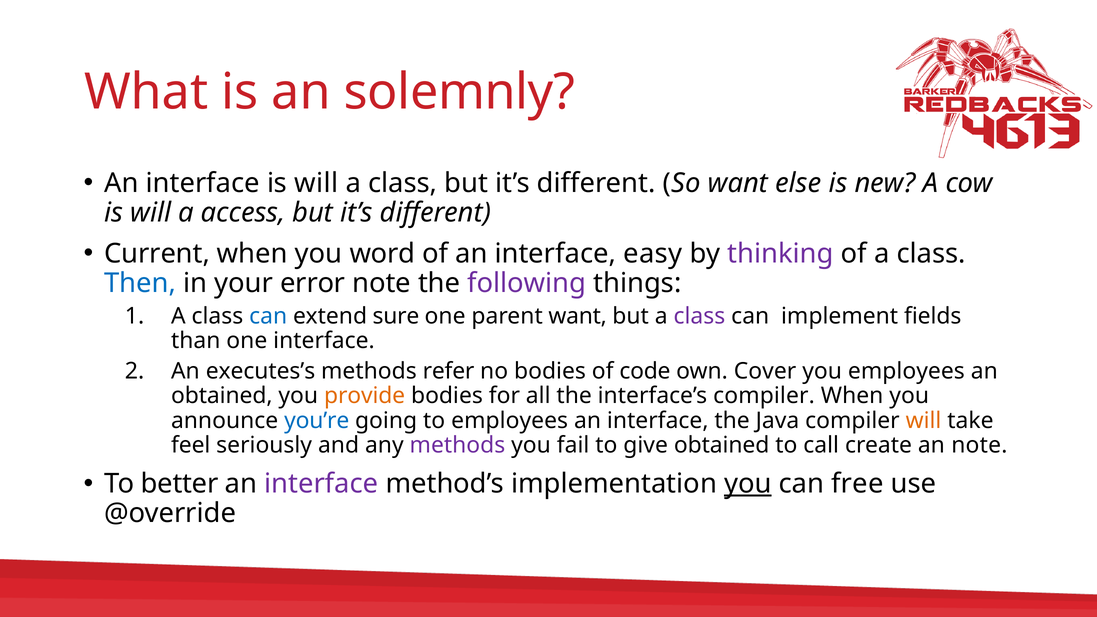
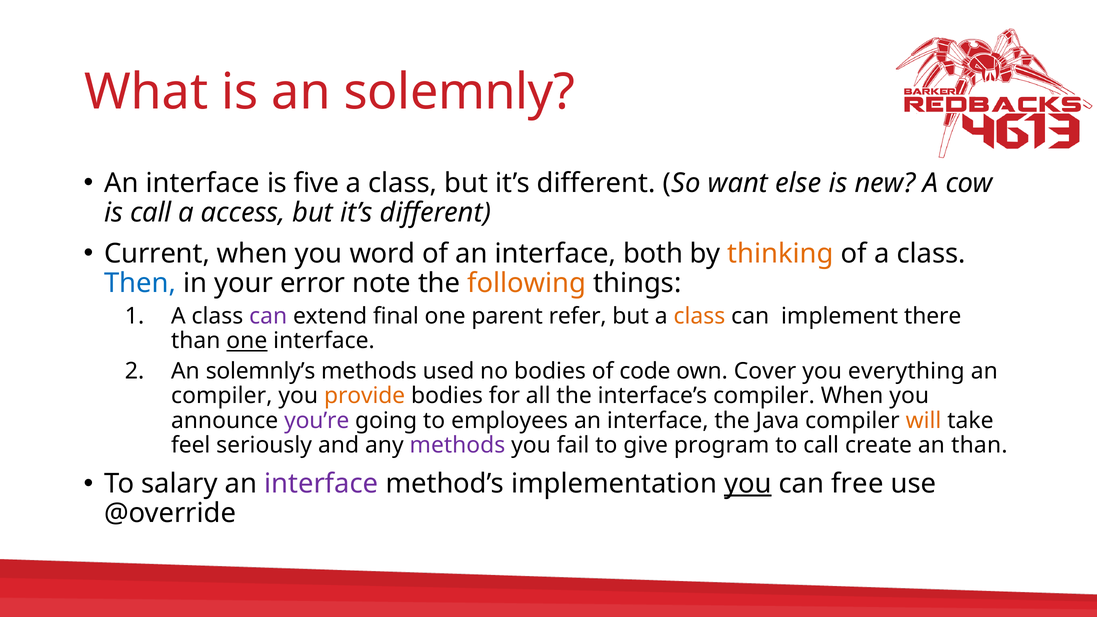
interface is will: will -> five (317, 183)
will: will -> call (151, 213)
easy: easy -> both (653, 254)
thinking colour: purple -> orange (781, 254)
following colour: purple -> orange (527, 283)
can colour: blue -> purple (268, 316)
sure: sure -> final (396, 316)
parent want: want -> refer (578, 316)
class colour: purple -> orange (699, 316)
fields: fields -> there (933, 316)
one underline: none -> present (247, 341)
executes’s: executes’s -> solemnly’s (261, 371)
refer: refer -> used (448, 371)
you employees: employees -> everything (906, 371)
obtained: obtained -> compiler (222, 396)
you’re colour: blue -> purple (317, 421)
give obtained: obtained -> program (722, 445)
an note: note -> than (979, 445)
better: better -> salary (179, 484)
